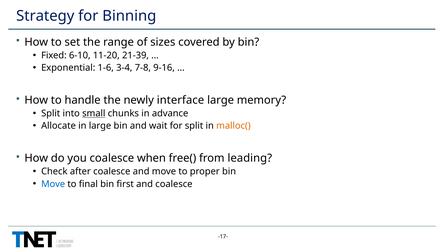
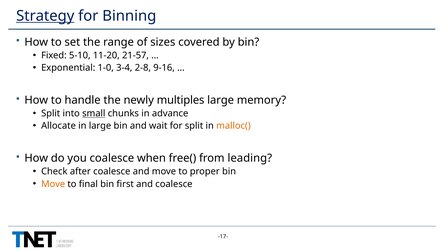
Strategy underline: none -> present (45, 16)
6-10: 6-10 -> 5-10 (80, 55)
21-39: 21-39 -> 21-57 (136, 55)
1-6: 1-6 -> 1-0 (106, 68)
7-8: 7-8 -> 2-8 (143, 68)
interface: interface -> multiples (181, 100)
Move colour: blue -> orange (53, 184)
